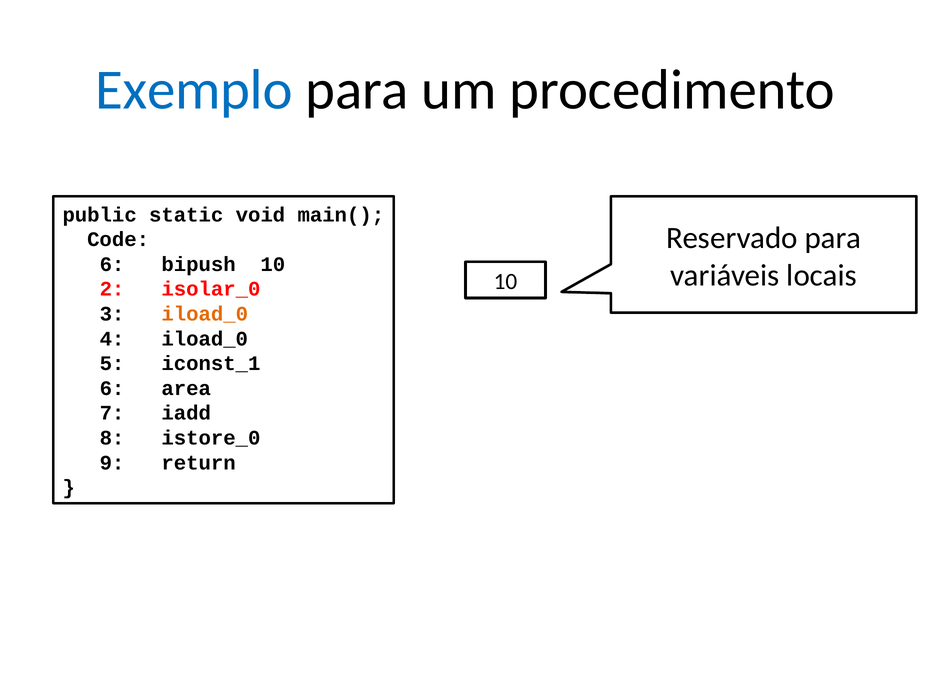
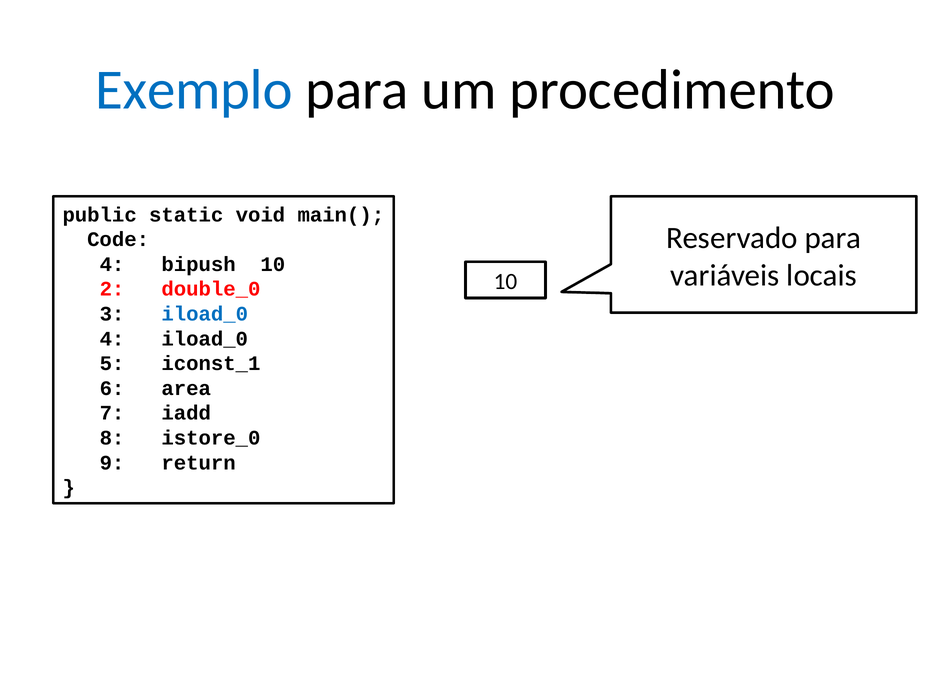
6: 6 -> 4 (112, 264)
isolar_0: isolar_0 -> double_0 (211, 289)
iload_0 colour: orange -> blue (205, 314)
